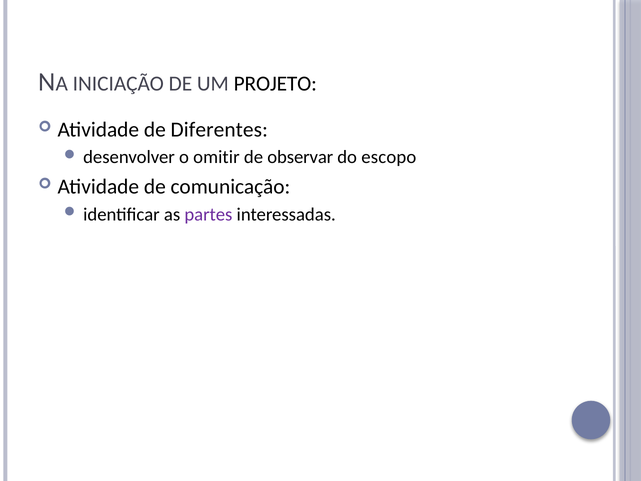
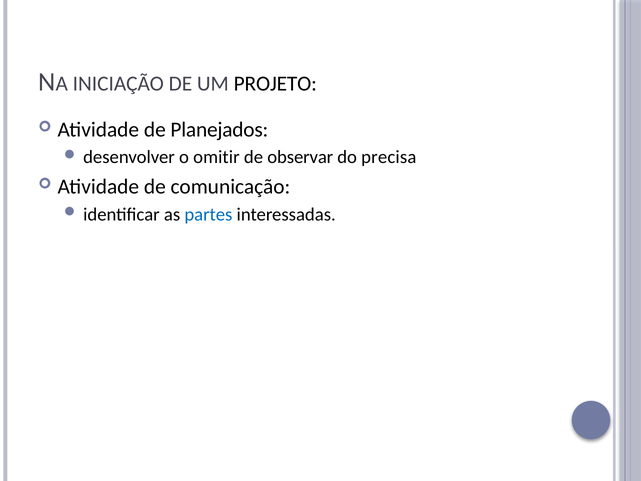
Diferentes: Diferentes -> Planejados (219, 130)
escopo: escopo -> precisa (389, 157)
partes colour: purple -> blue (208, 214)
